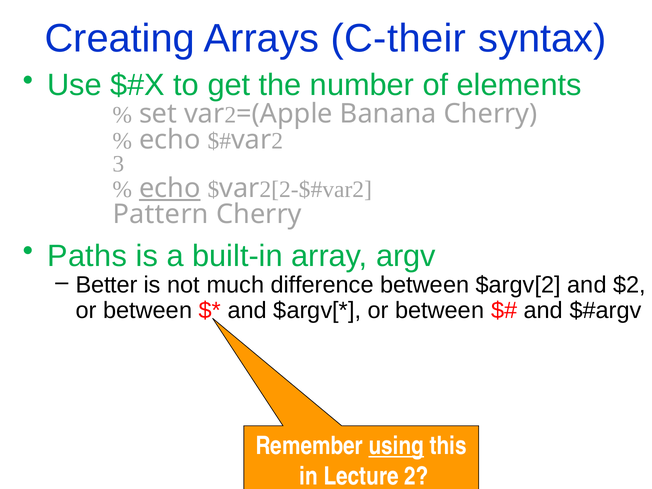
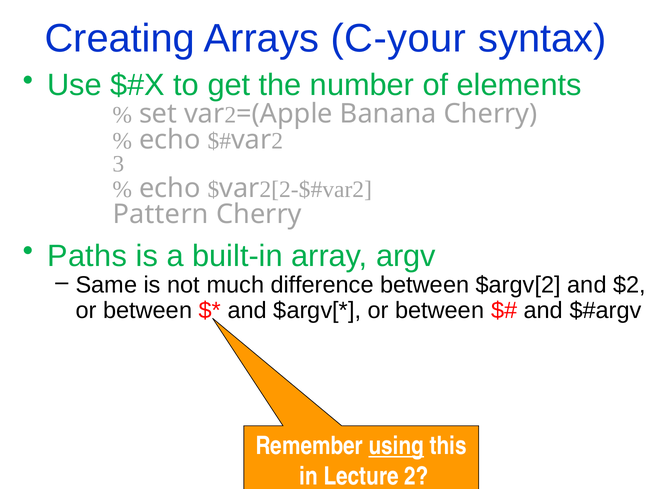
C-their: C-their -> C-your (398, 39)
echo underline: present -> none (170, 188)
Better: Better -> Same (106, 285)
